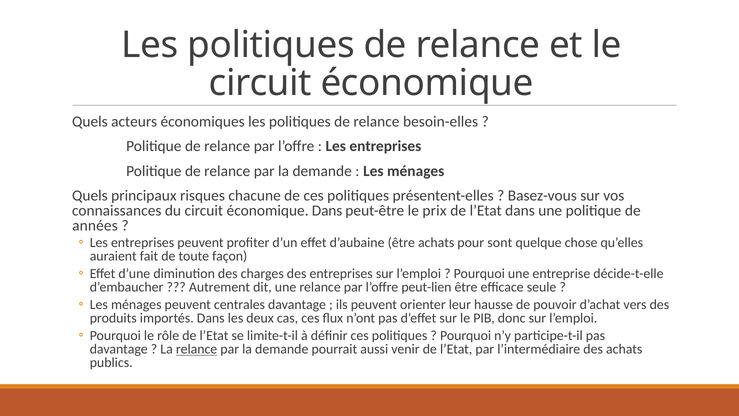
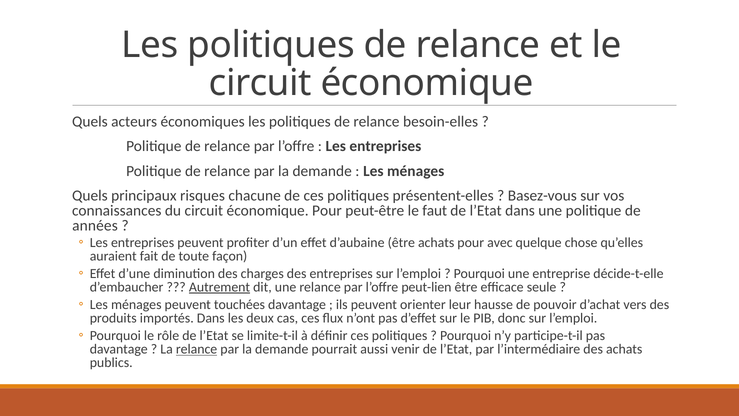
économique Dans: Dans -> Pour (327, 210)
prix: prix -> faut (435, 210)
sont: sont -> avec (500, 242)
Autrement underline: none -> present (220, 287)
centrales: centrales -> touchées (240, 305)
